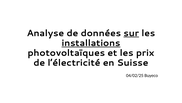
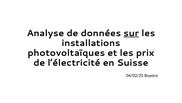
installations underline: present -> none (91, 43)
